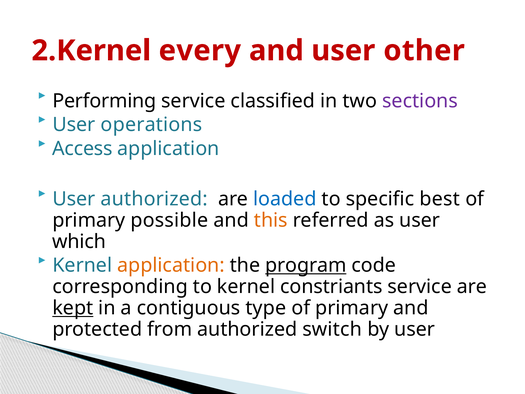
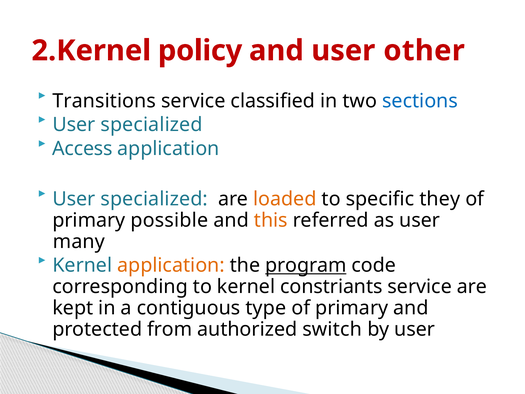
every: every -> policy (200, 51)
Performing: Performing -> Transitions (104, 101)
sections colour: purple -> blue (420, 101)
operations: operations -> specialized (152, 125)
authorized: authorized -> specialized (154, 199)
loaded colour: blue -> orange (285, 199)
best: best -> they (440, 199)
which: which -> many (79, 241)
kept underline: present -> none (73, 308)
